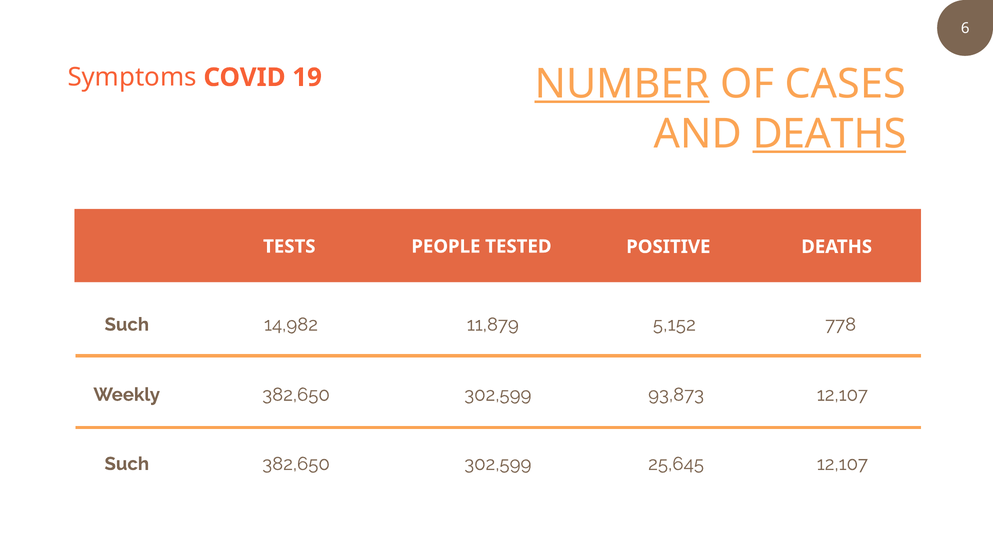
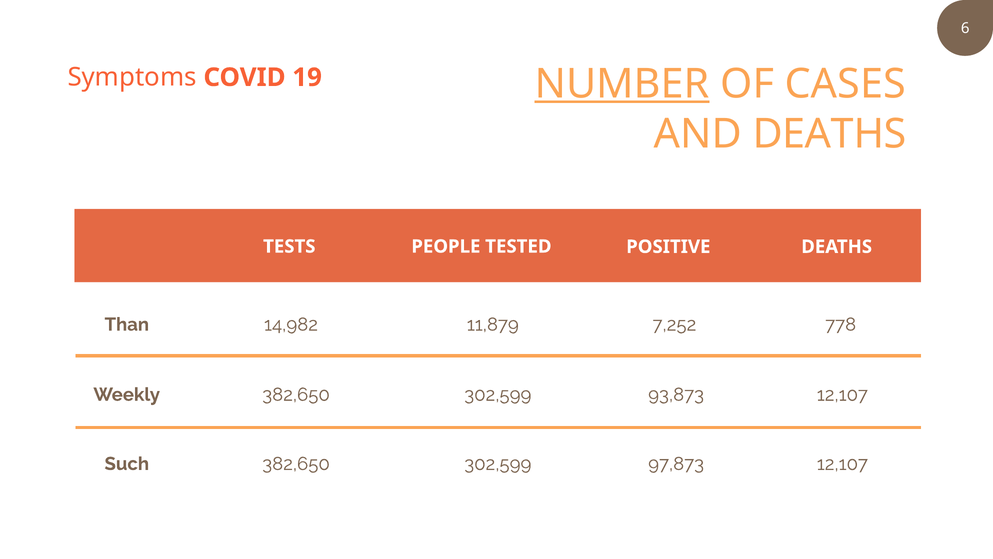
DEATHS underline: present -> none (830, 134)
Such: Such -> Than (127, 324)
5,152: 5,152 -> 7,252 (674, 324)
25,645: 25,645 -> 97,873 (676, 464)
